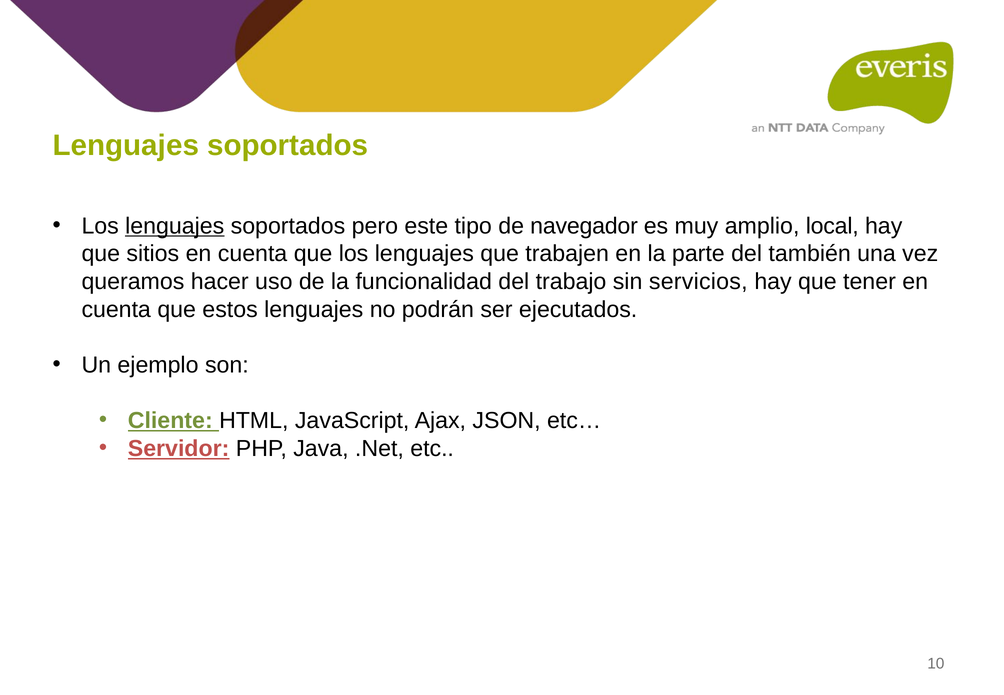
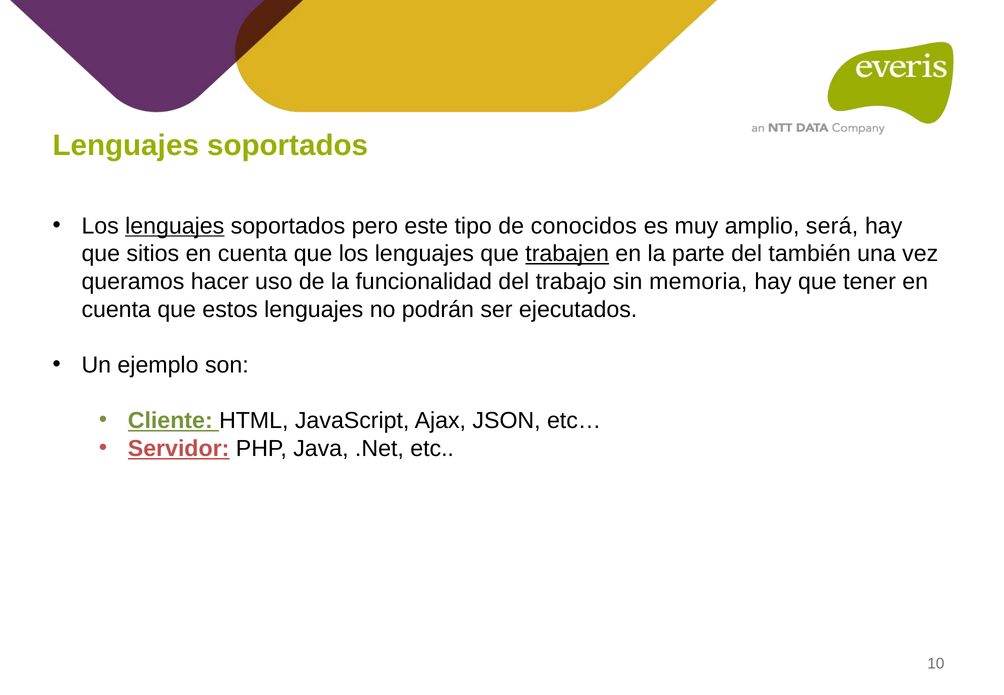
navegador: navegador -> conocidos (584, 226)
local: local -> será (832, 226)
trabajen underline: none -> present (567, 254)
servicios: servicios -> memoria (698, 282)
